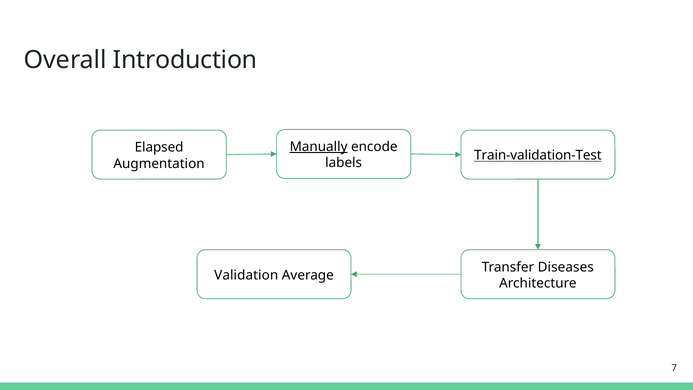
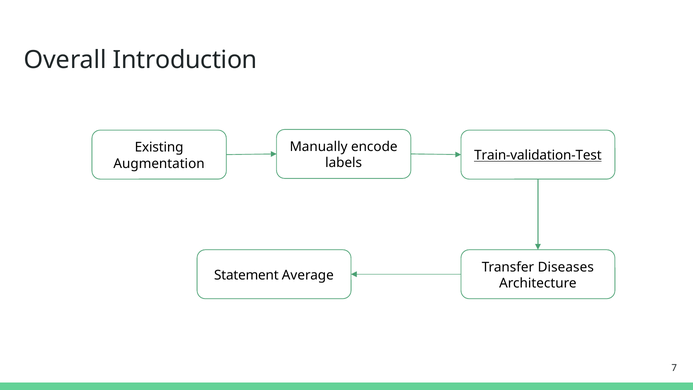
Manually underline: present -> none (319, 147)
Elapsed: Elapsed -> Existing (159, 147)
Validation: Validation -> Statement (246, 275)
